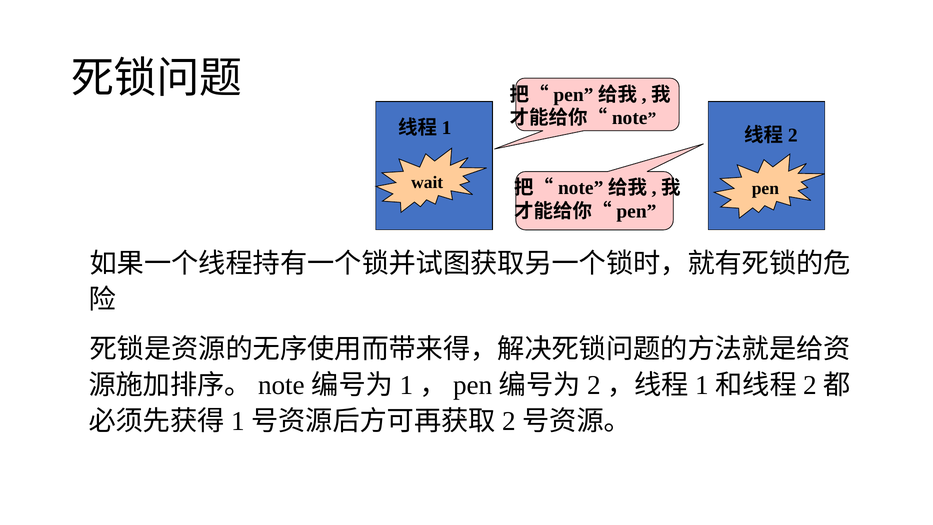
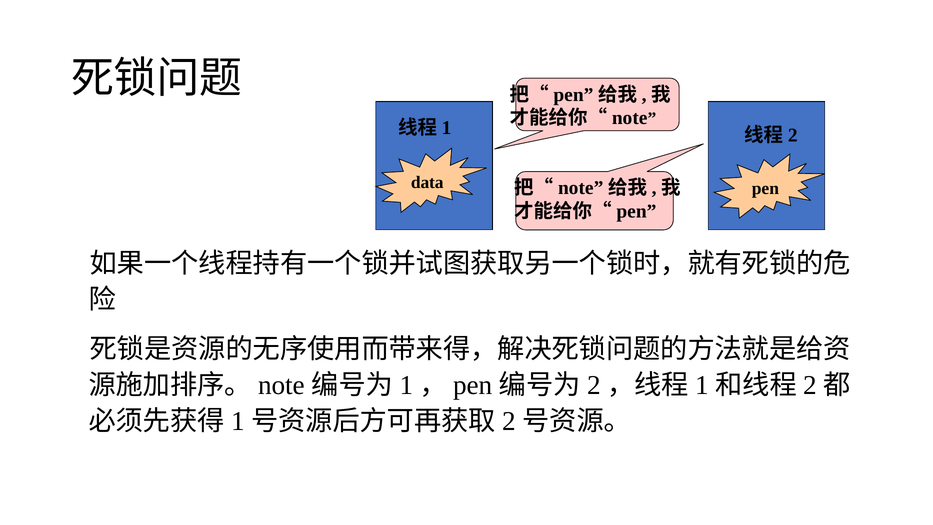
wait: wait -> data (427, 182)
